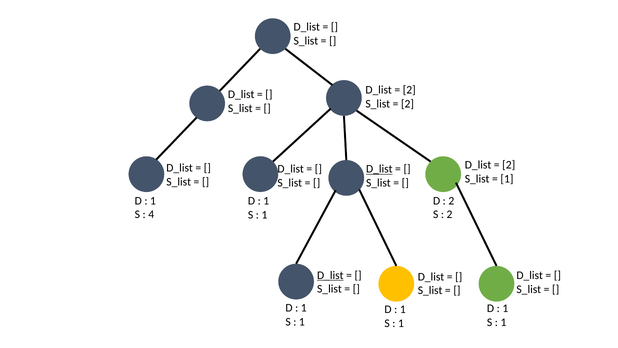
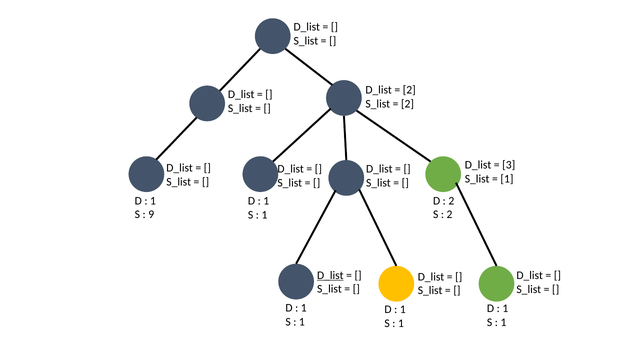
2: 2 -> 3 (509, 165)
D_list underline: present -> none (379, 169)
4: 4 -> 9 (151, 214)
